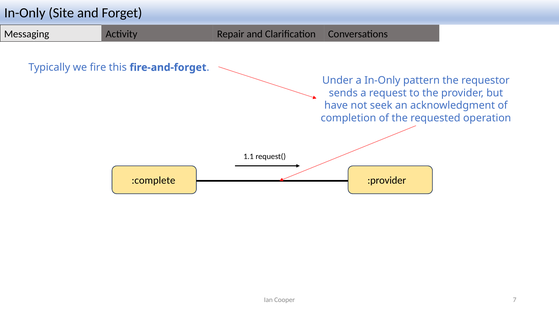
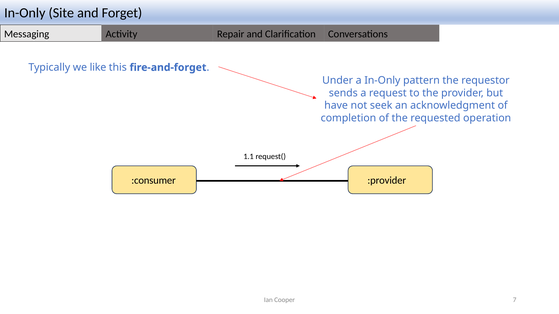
fire: fire -> like (98, 68)
:complete: :complete -> :consumer (154, 181)
